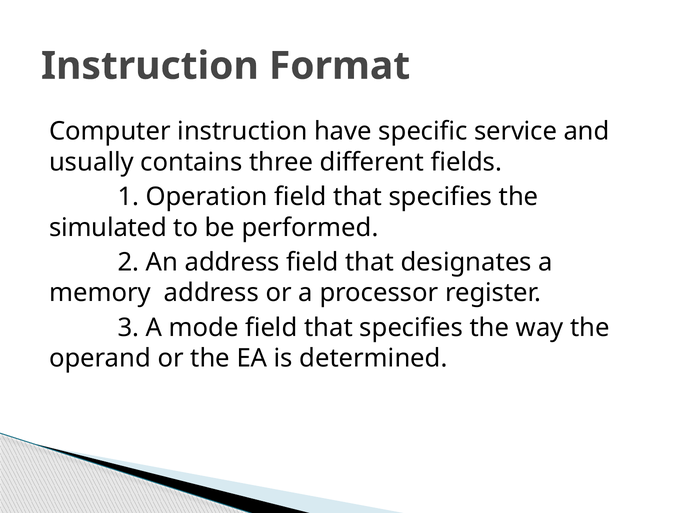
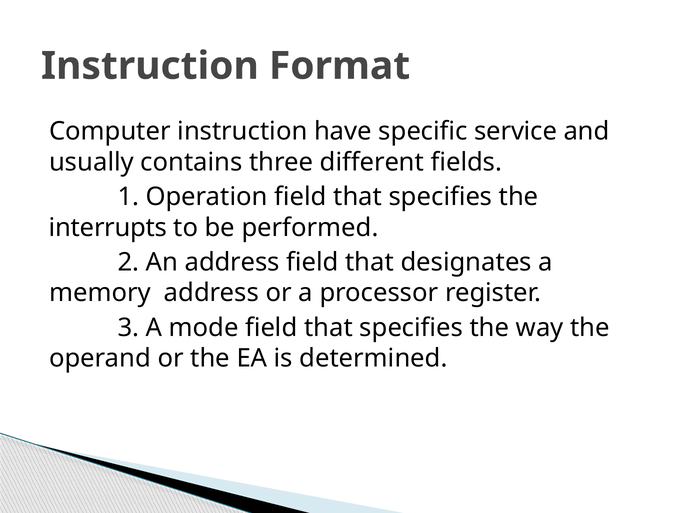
simulated: simulated -> interrupts (108, 228)
